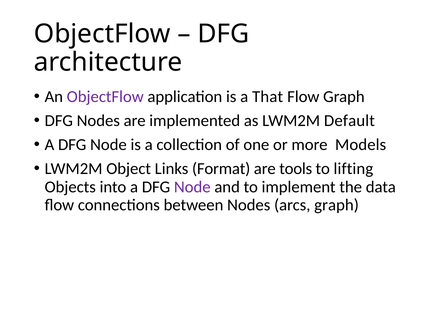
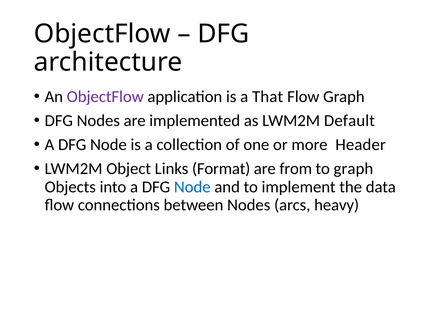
Models: Models -> Header (361, 145)
tools: tools -> from (296, 169)
to lifting: lifting -> graph (353, 169)
Node colour: purple -> blue (192, 187)
arcs graph: graph -> heavy (337, 205)
